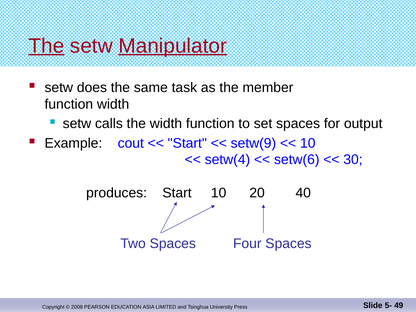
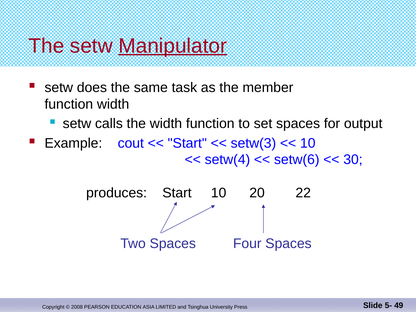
The underline: present -> none (46, 46)
setw(9: setw(9 -> setw(3 (253, 143)
40: 40 -> 22 (303, 193)
